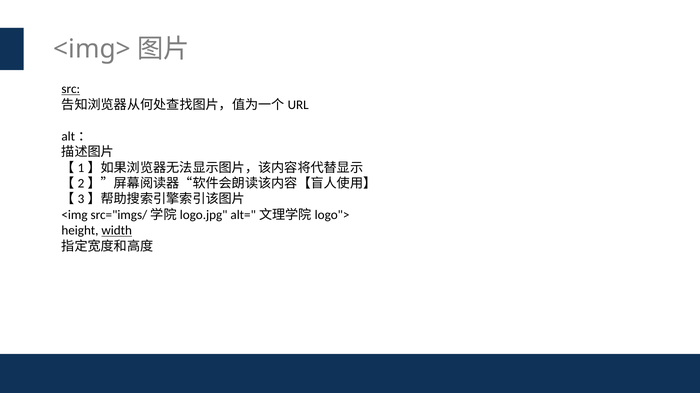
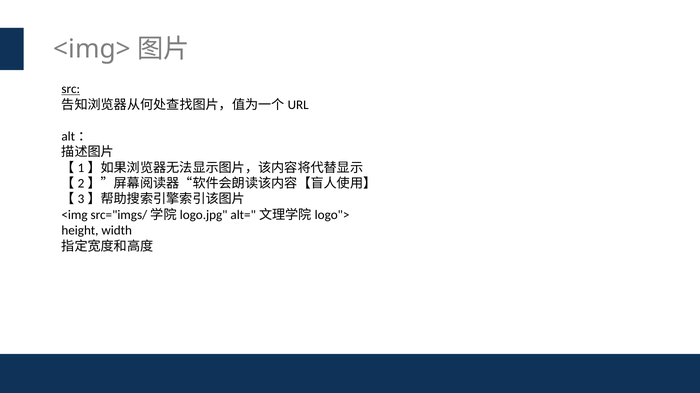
width underline: present -> none (117, 231)
